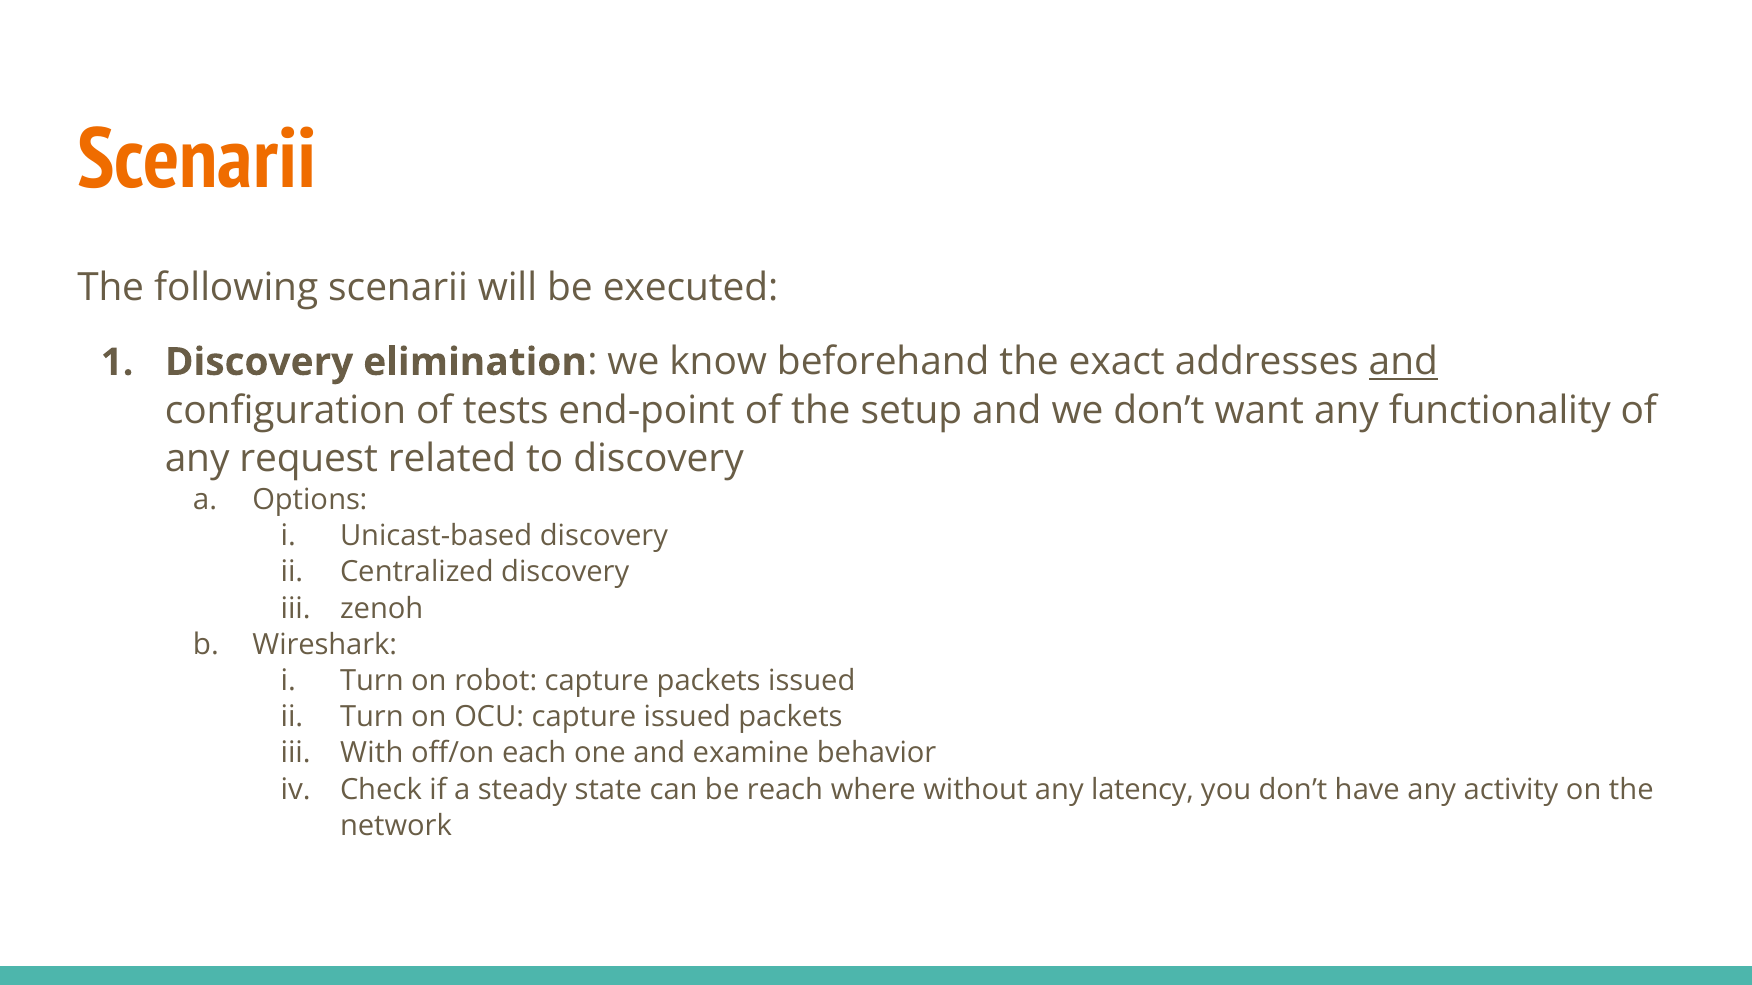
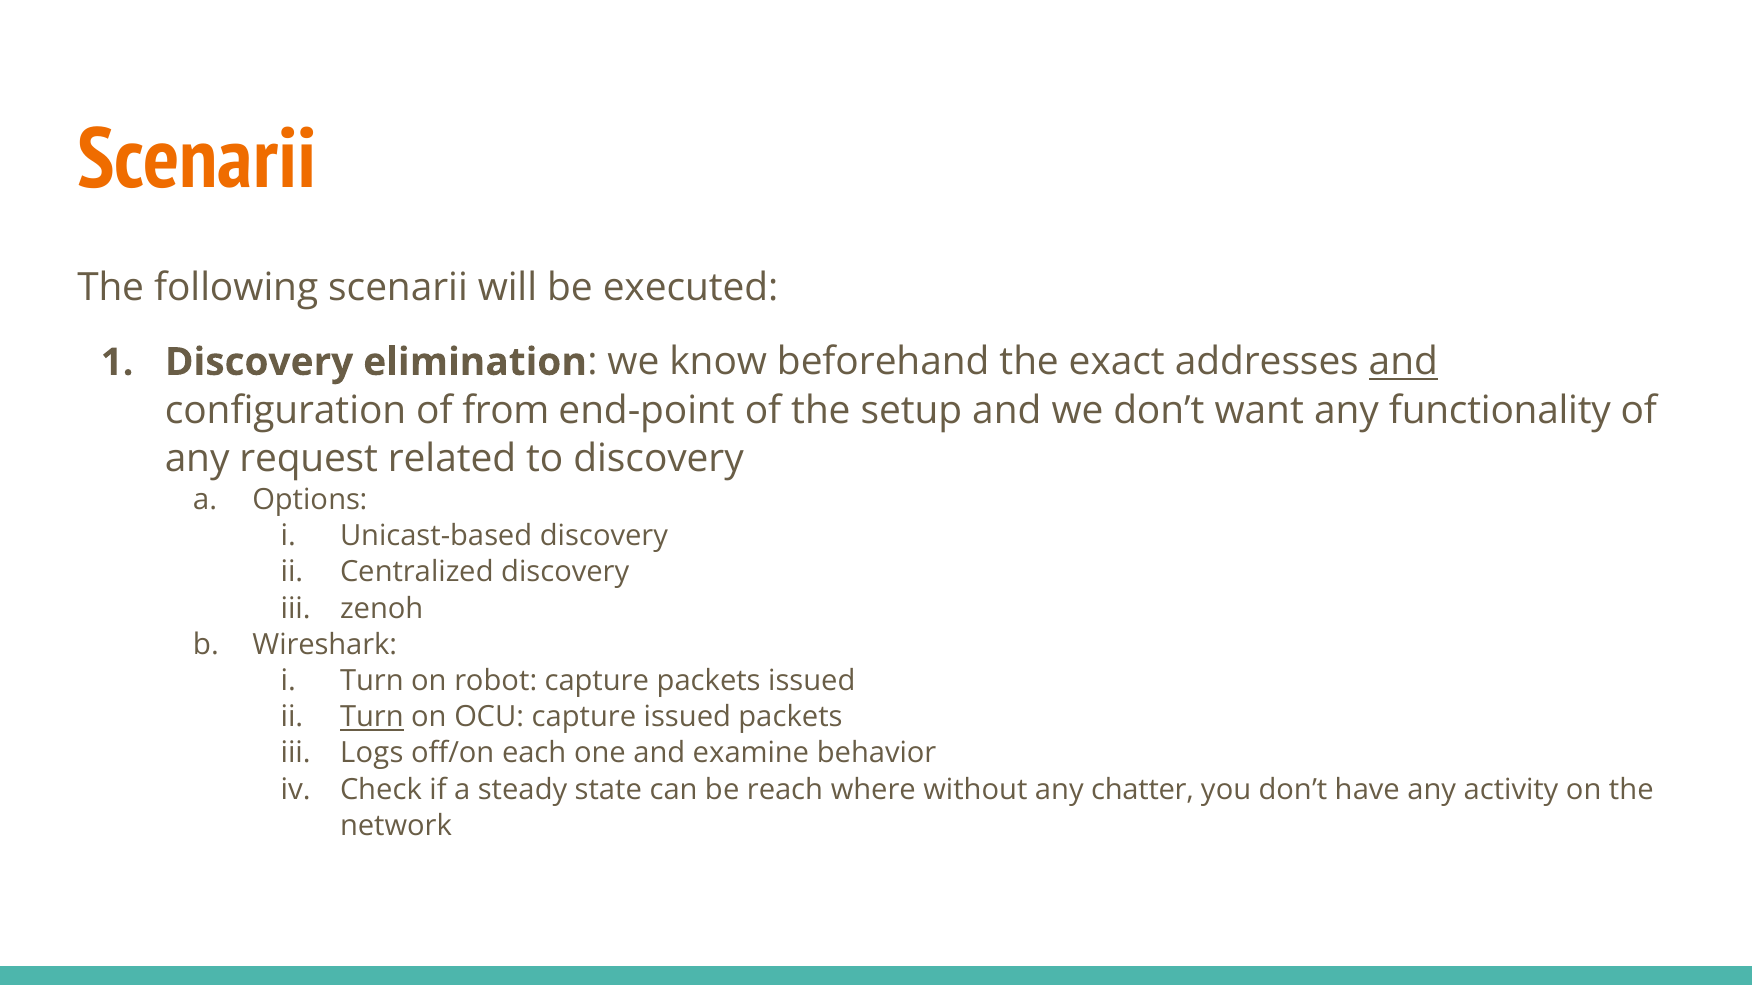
tests: tests -> from (506, 411)
Turn underline: none -> present (372, 718)
With: With -> Logs (372, 754)
latency: latency -> chatter (1143, 790)
